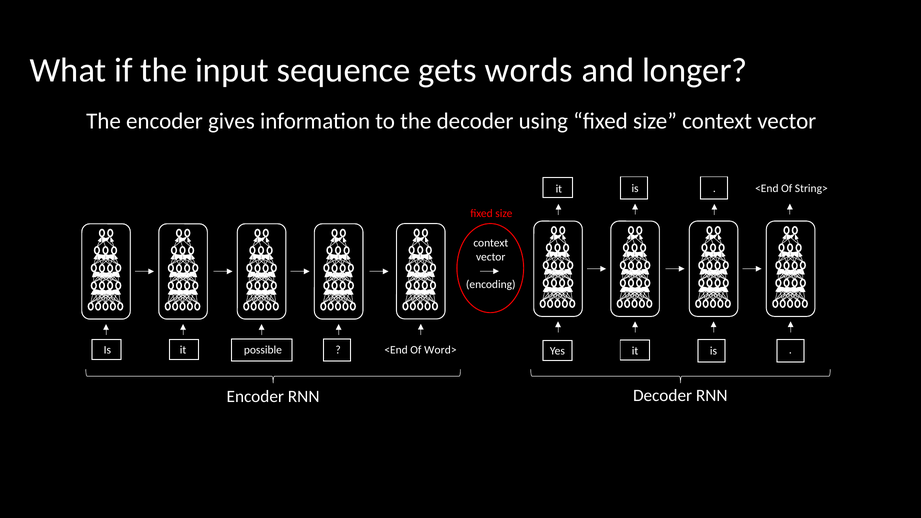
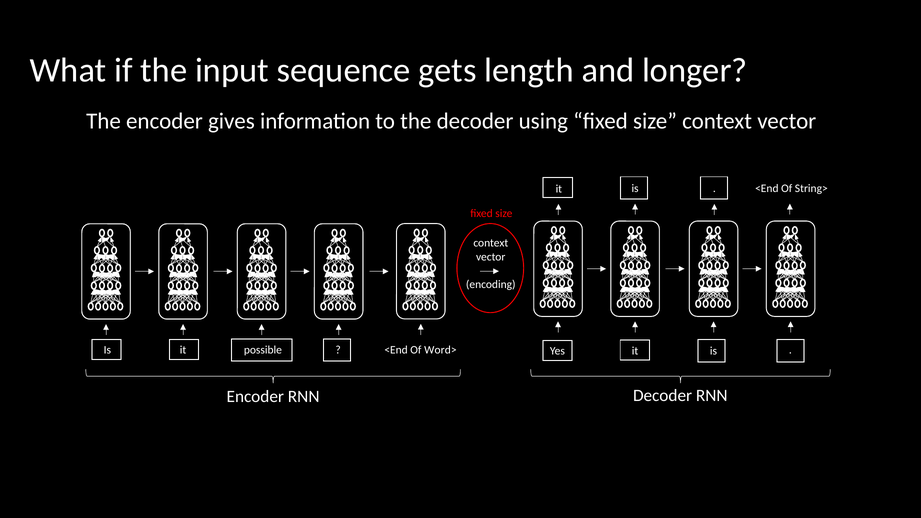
words: words -> length (529, 70)
